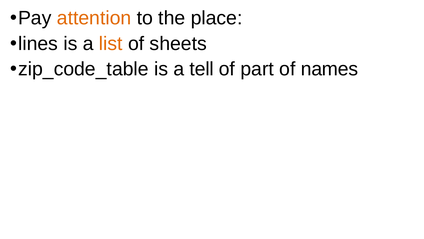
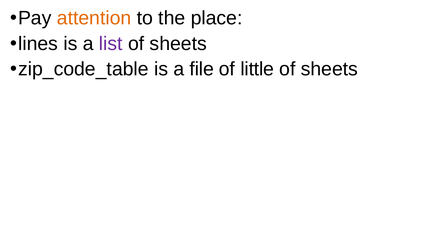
list colour: orange -> purple (111, 44)
tell: tell -> file (202, 69)
part: part -> little (257, 69)
names: names -> sheets (329, 69)
